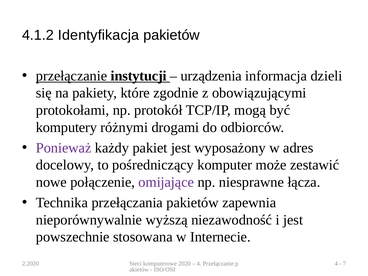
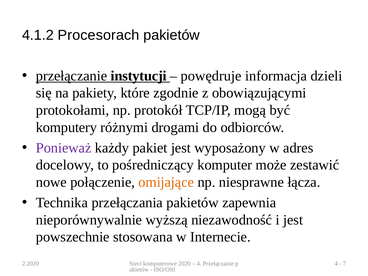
Identyfikacja: Identyfikacja -> Procesorach (99, 35)
urządzenia: urządzenia -> powędruje (211, 76)
omijające colour: purple -> orange (166, 182)
